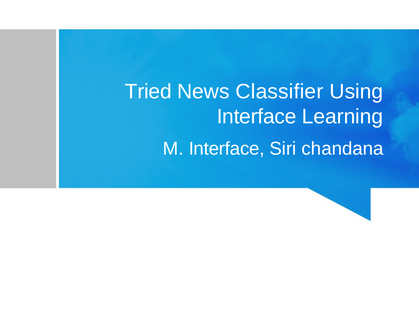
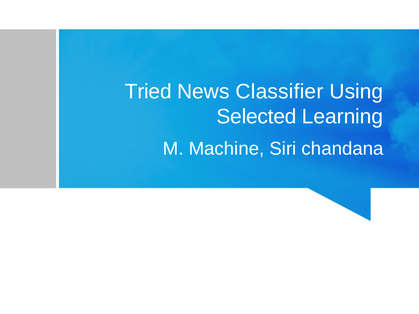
Interface: Interface -> Selected (257, 117)
M Interface: Interface -> Machine (227, 149)
